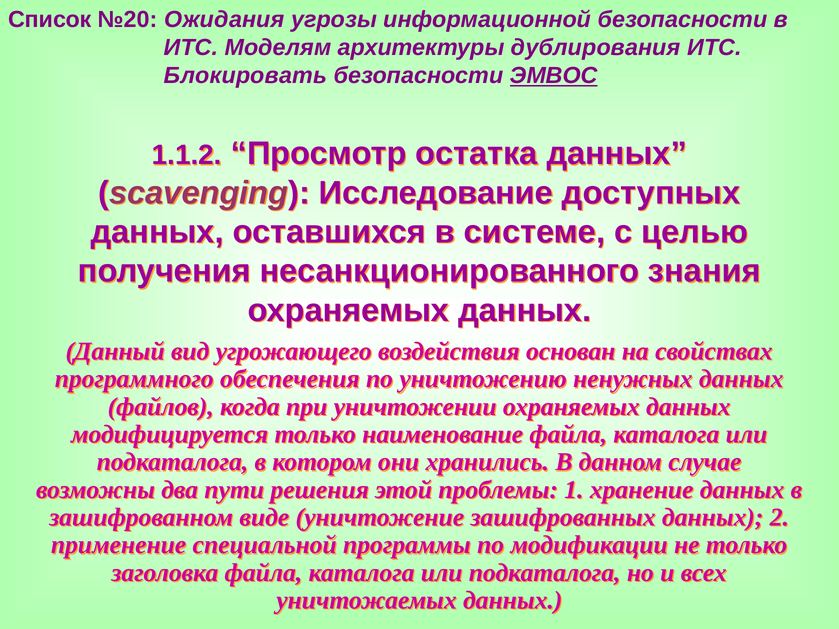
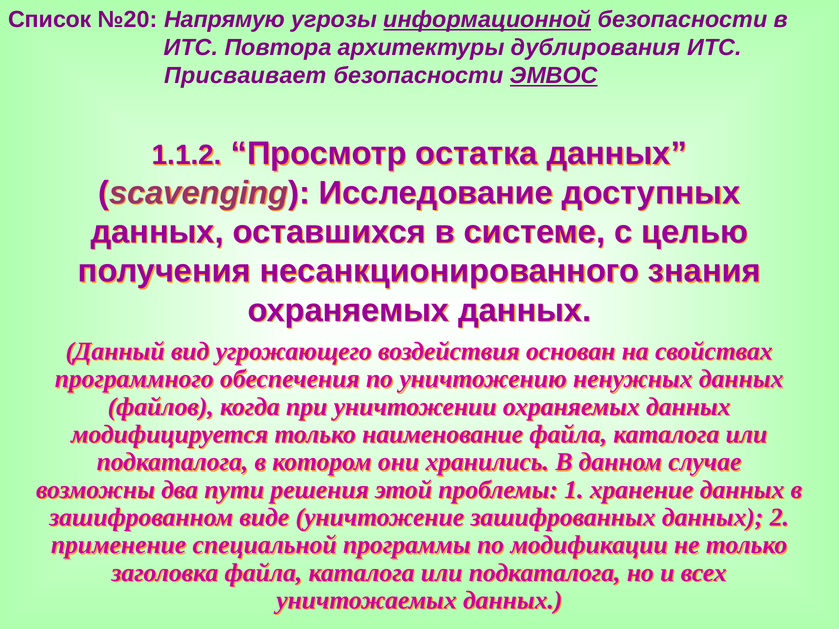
Ожидания: Ожидания -> Напрямую (225, 20)
информационной underline: none -> present (487, 20)
Моделям: Моделям -> Повтора (278, 48)
Блокировать: Блокировать -> Присваивает (245, 76)
